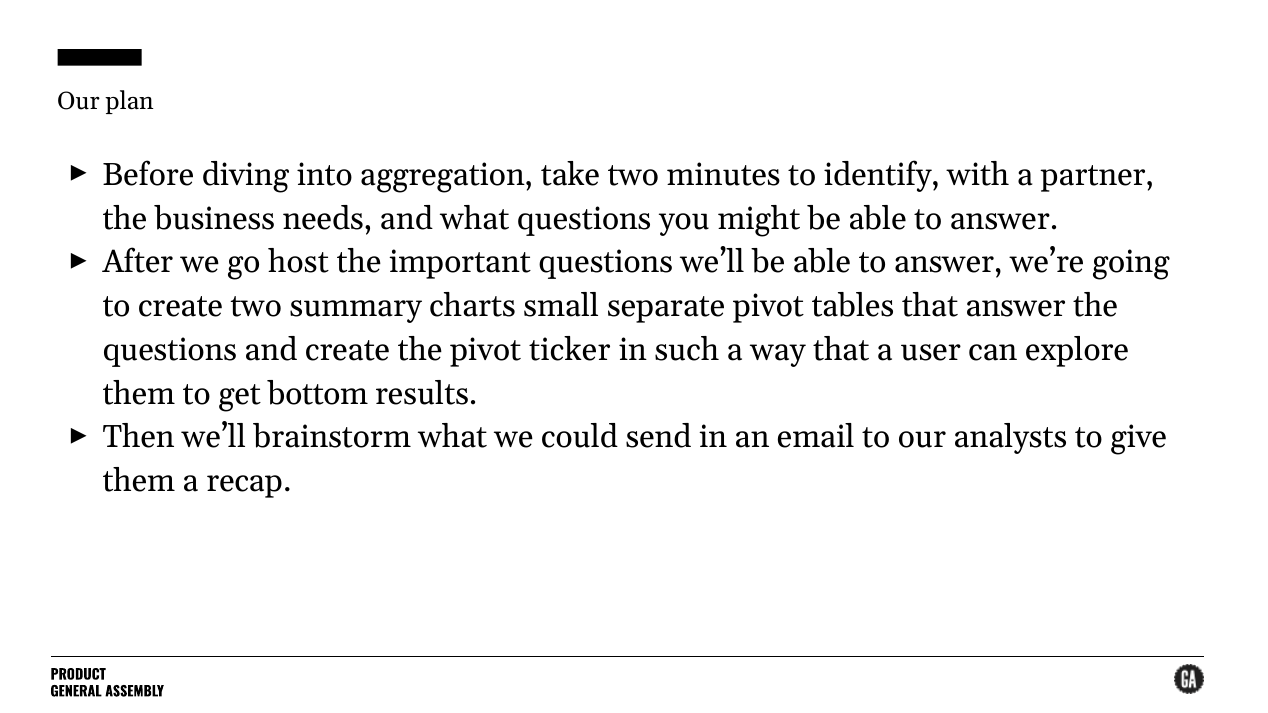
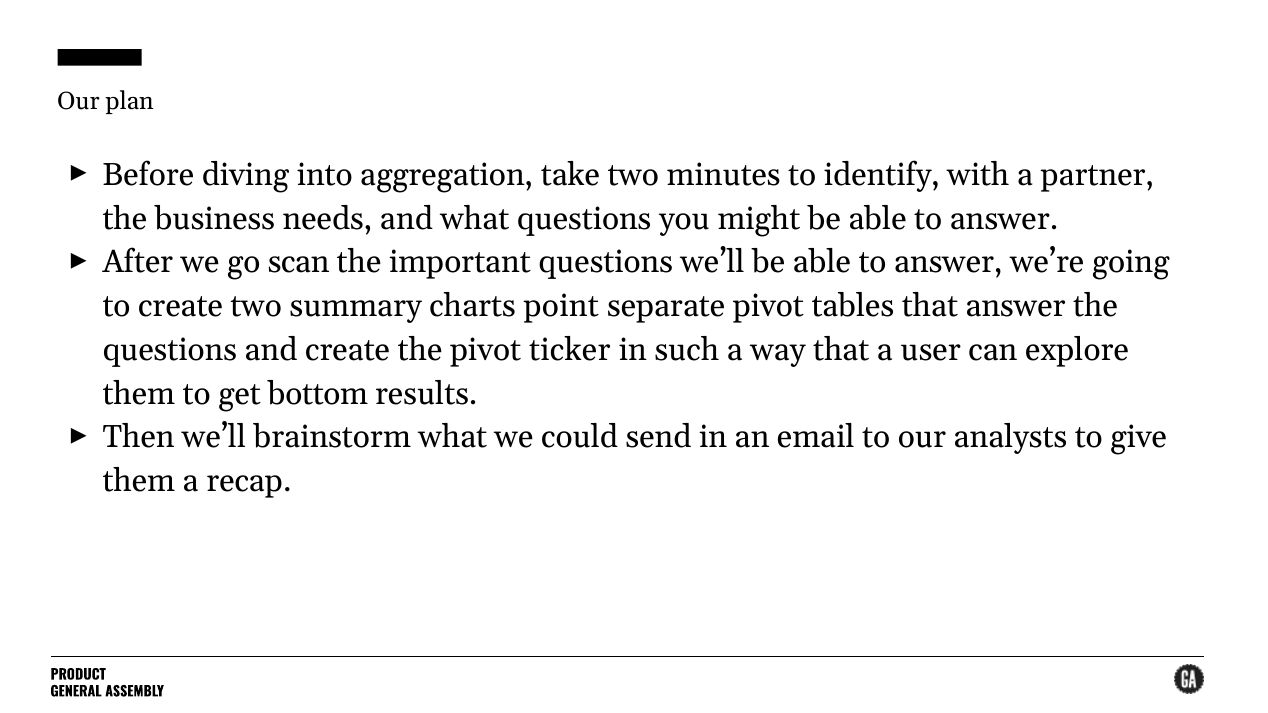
host: host -> scan (299, 263)
small: small -> point (561, 306)
